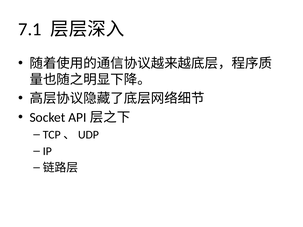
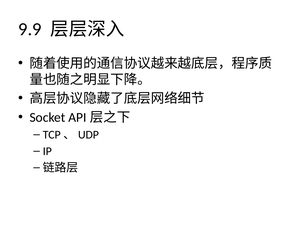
7.1: 7.1 -> 9.9 (30, 29)
